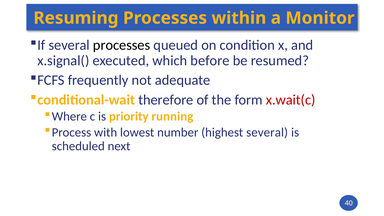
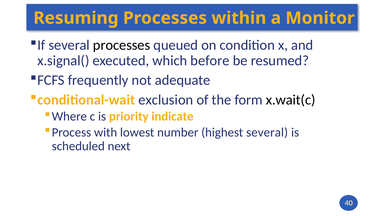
therefore: therefore -> exclusion (166, 100)
x.wait(c colour: red -> black (291, 100)
running: running -> indicate (173, 117)
